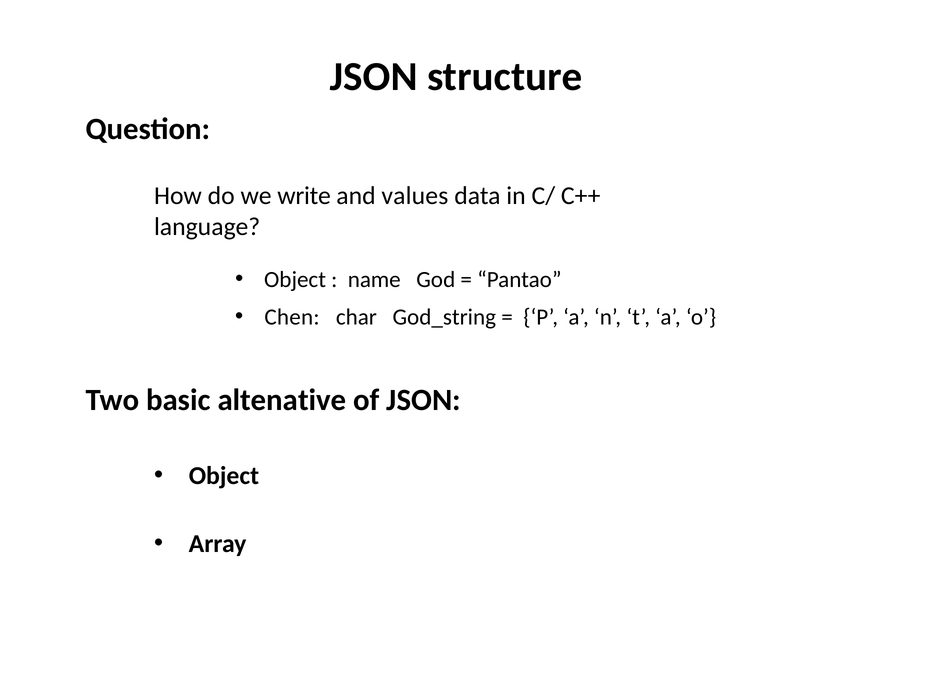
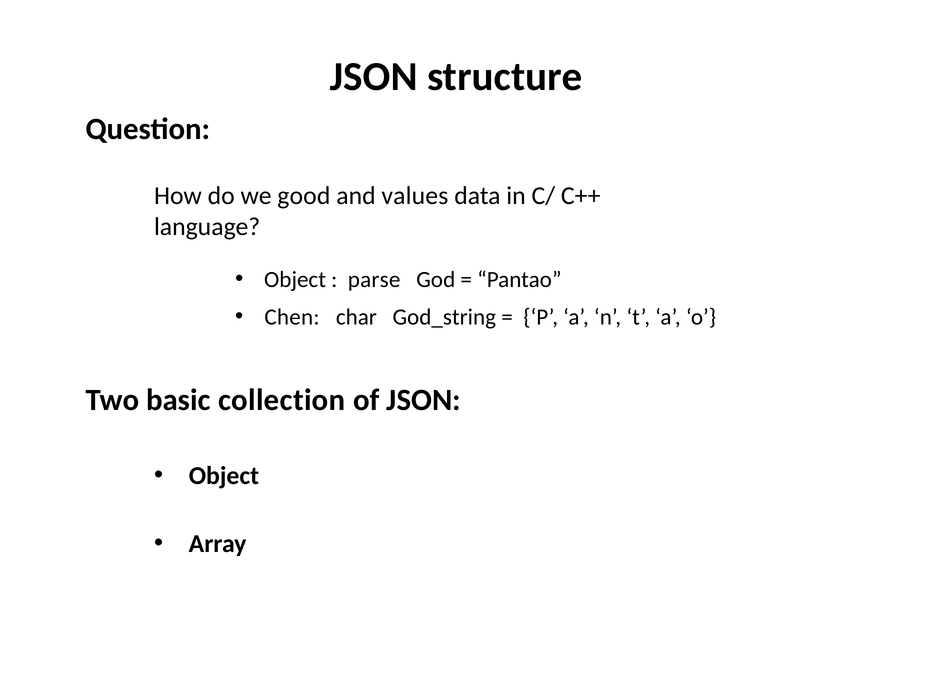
write: write -> good (304, 196)
name: name -> parse (374, 279)
altenative: altenative -> collection (282, 400)
